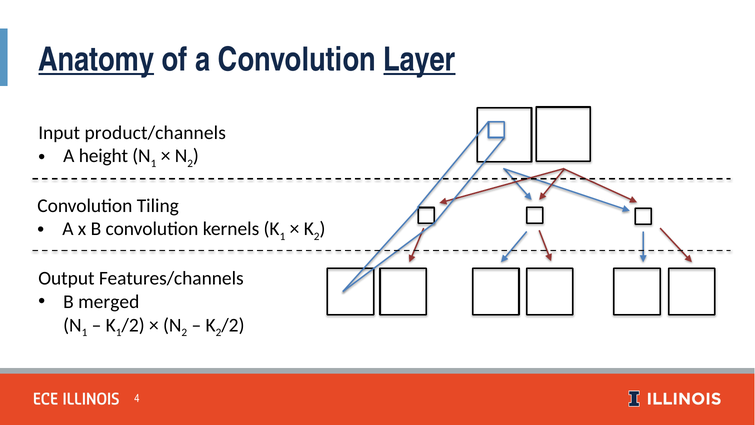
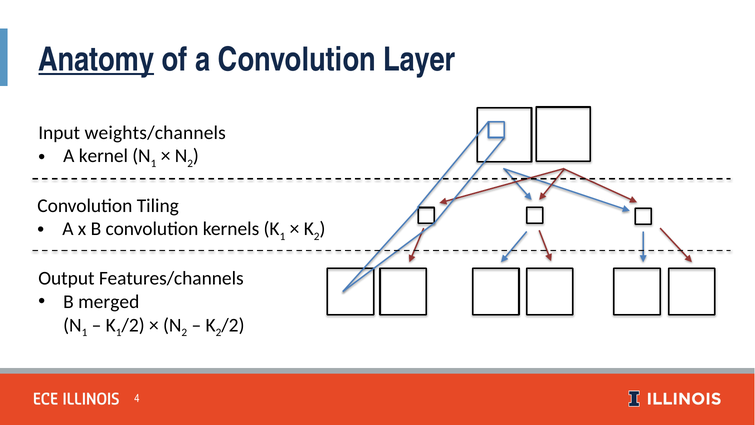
Layer underline: present -> none (419, 59)
product/channels: product/channels -> weights/channels (155, 133)
height: height -> kernel (103, 156)
